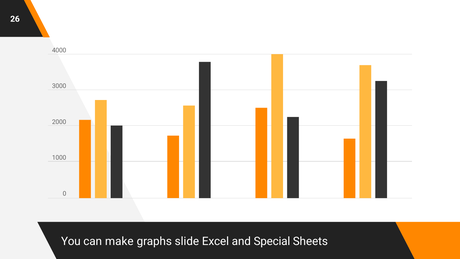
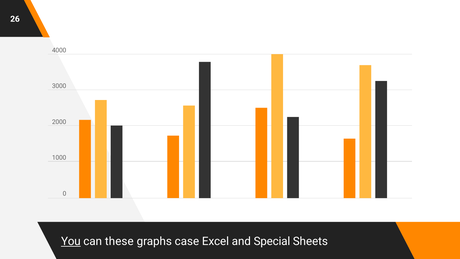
You underline: none -> present (71, 241)
make: make -> these (119, 241)
slide: slide -> case (187, 241)
